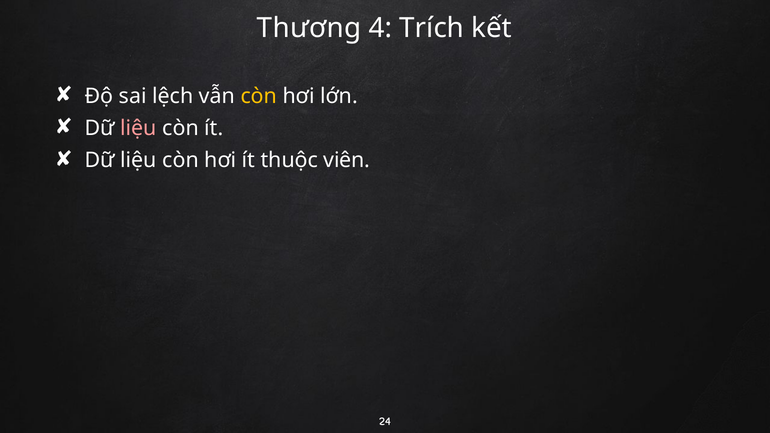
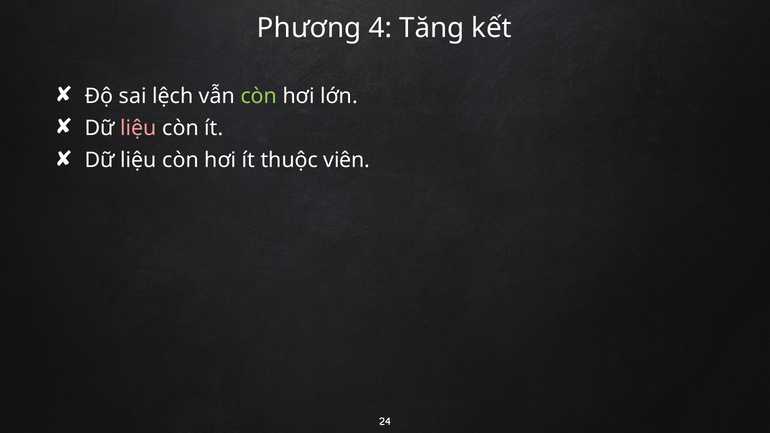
Thương: Thương -> Phương (309, 28)
Trích: Trích -> Tăng (432, 28)
còn colour: yellow -> light green (259, 96)
